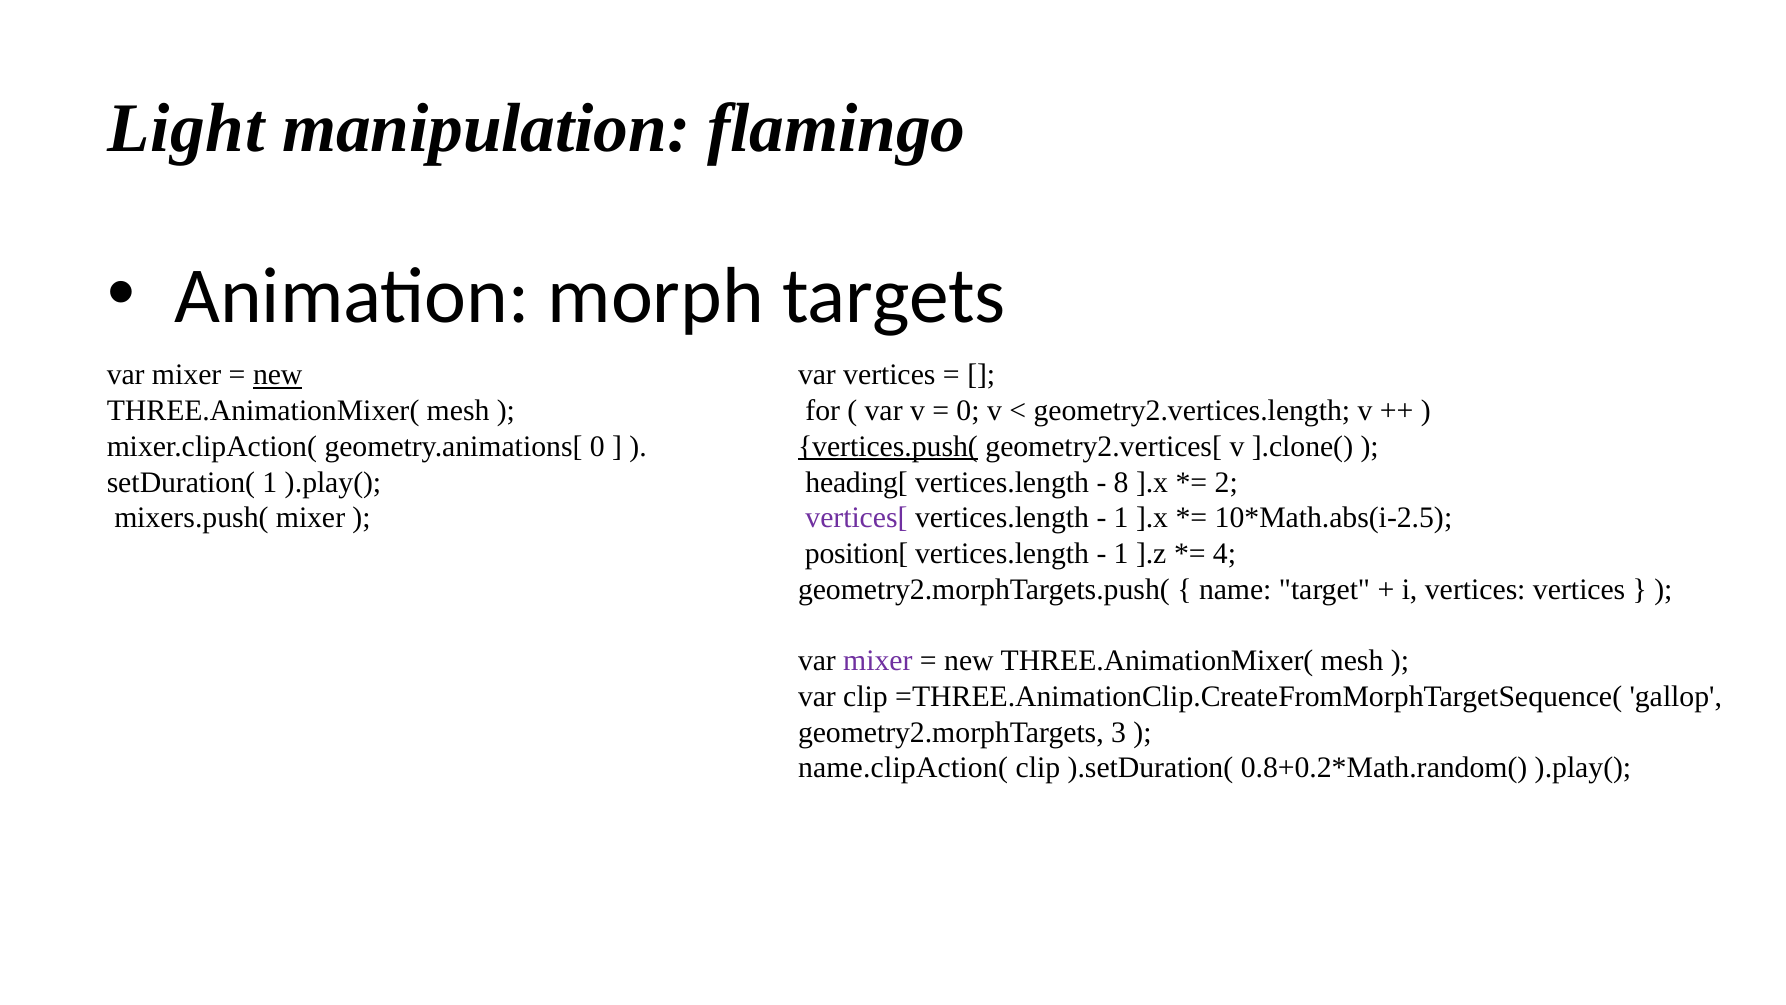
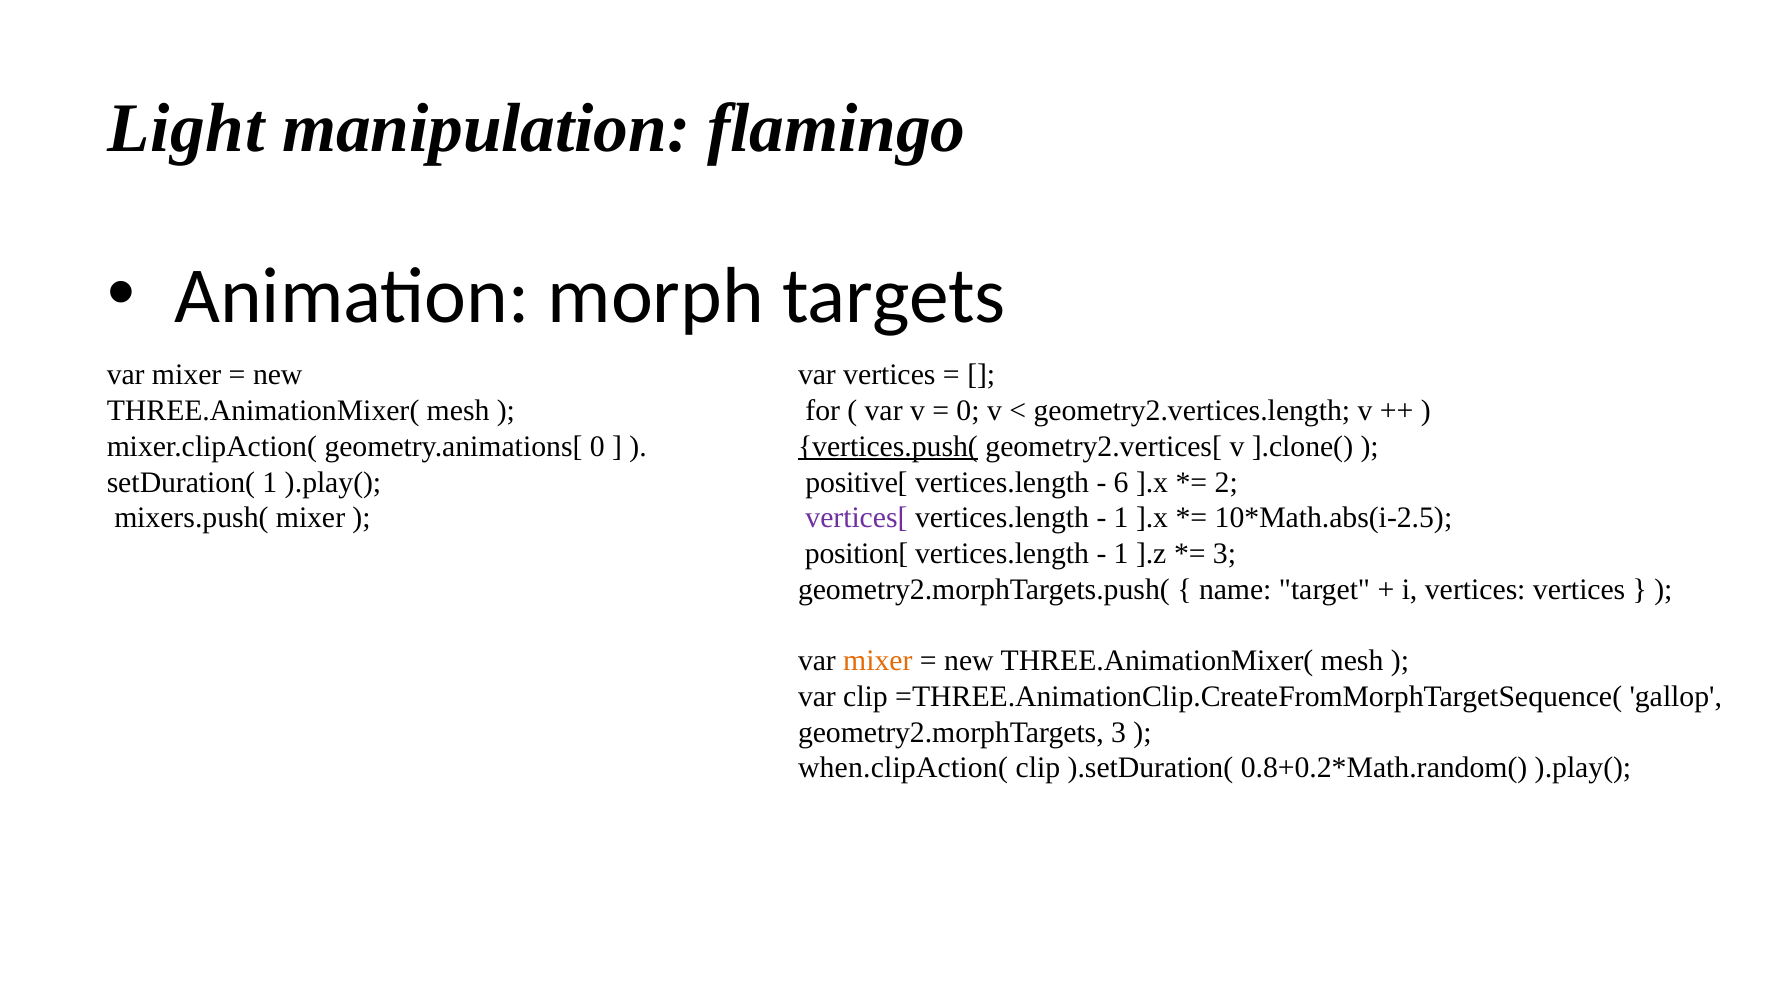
new underline: present -> none (278, 375)
heading[: heading[ -> positive[ (857, 482)
8: 8 -> 6 (1121, 482)
4: 4 -> 3 (1224, 553)
mixer colour: purple -> orange (878, 661)
name.clipAction(: name.clipAction( -> when.clipAction( (903, 768)
